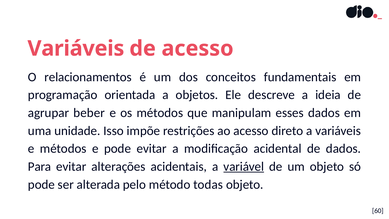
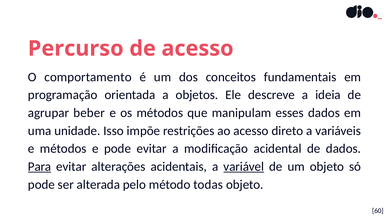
Variáveis: Variáveis -> Percurso (76, 48)
relacionamentos: relacionamentos -> comportamento (88, 77)
Para underline: none -> present (40, 166)
